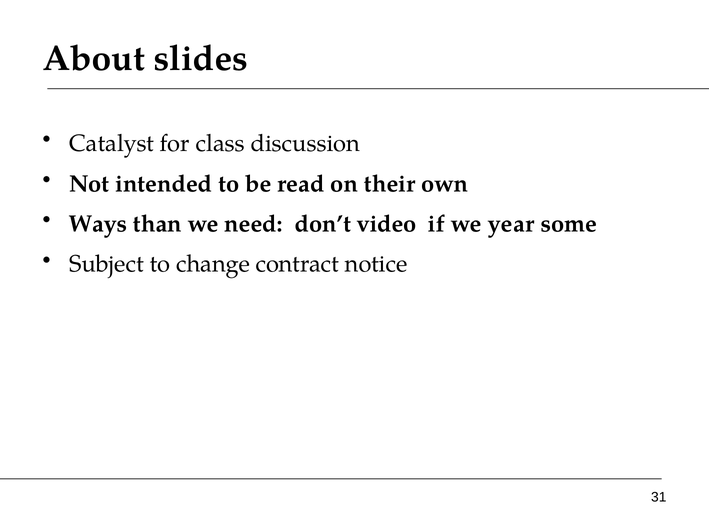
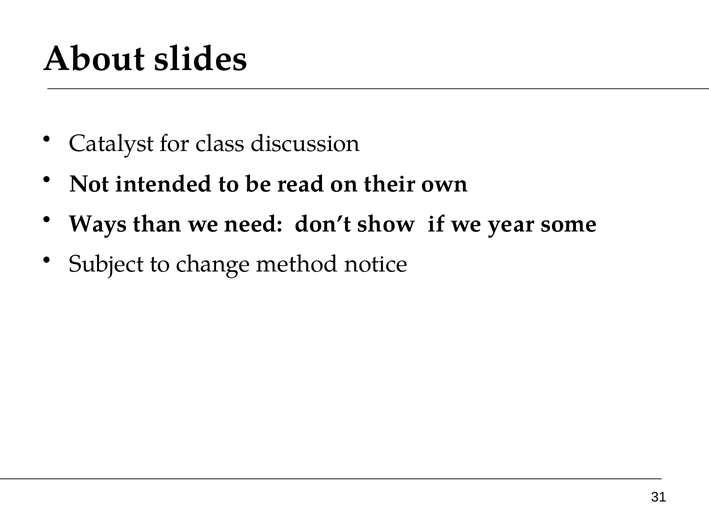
video: video -> show (386, 224)
contract: contract -> method (297, 264)
